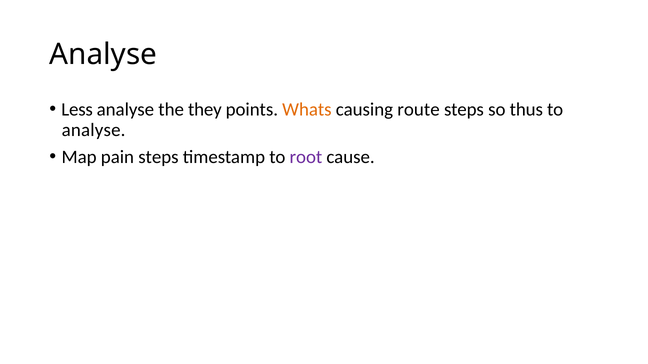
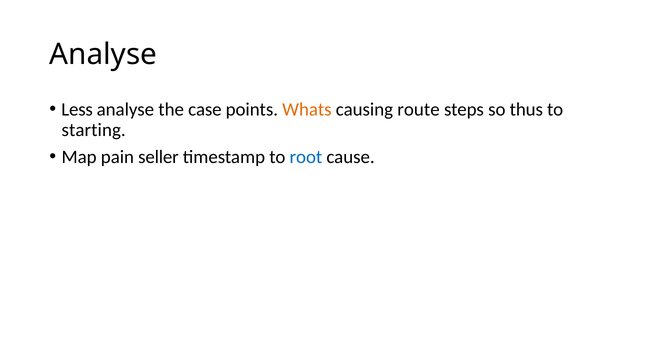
they: they -> case (205, 110)
analyse: analyse -> starting (94, 130)
pain steps: steps -> seller (158, 157)
root colour: purple -> blue (306, 157)
